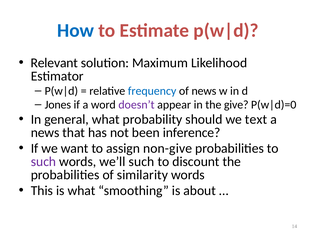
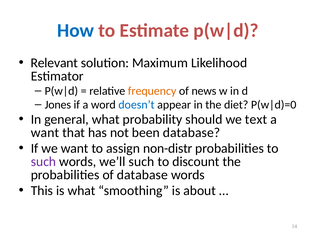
frequency colour: blue -> orange (152, 91)
doesn’t colour: purple -> blue (136, 105)
give: give -> diet (236, 105)
news: news -> want (45, 133)
been inference: inference -> database (191, 133)
non-give: non-give -> non-distr (168, 148)
of similarity: similarity -> database (142, 175)
